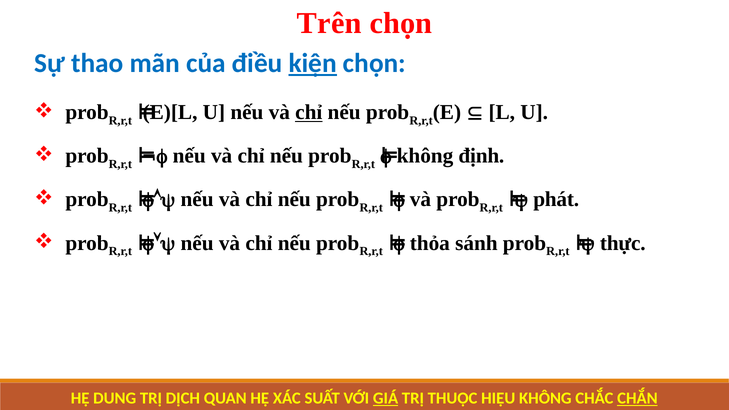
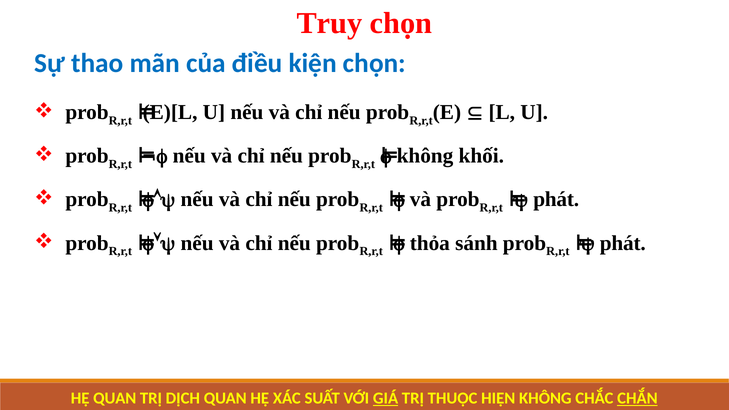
Trên: Trên -> Truy (330, 23)
kiện underline: present -> none (313, 63)
chỉ underline: present -> none (309, 112)
định: định -> khối (481, 156)
thực: thực -> phát (623, 243)
HỆ DUNG: DUNG -> QUAN (115, 398)
HIỆU: HIỆU -> HIỆN (498, 398)
